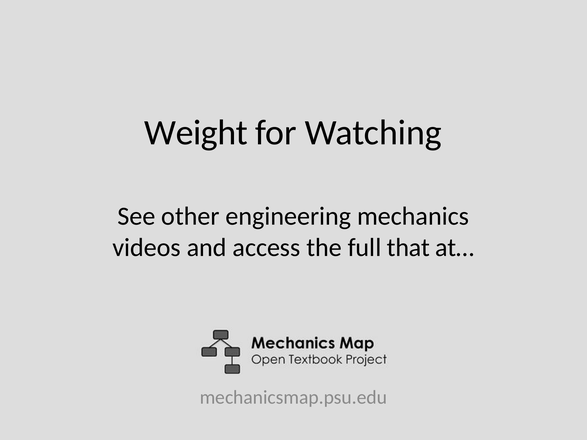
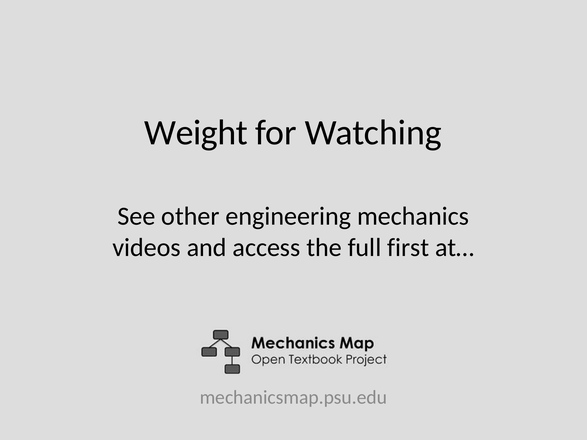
that: that -> first (408, 248)
